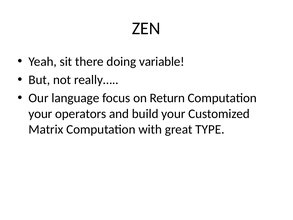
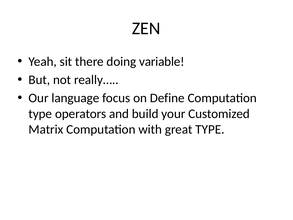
Return: Return -> Define (167, 98)
your: your -> type (40, 114)
